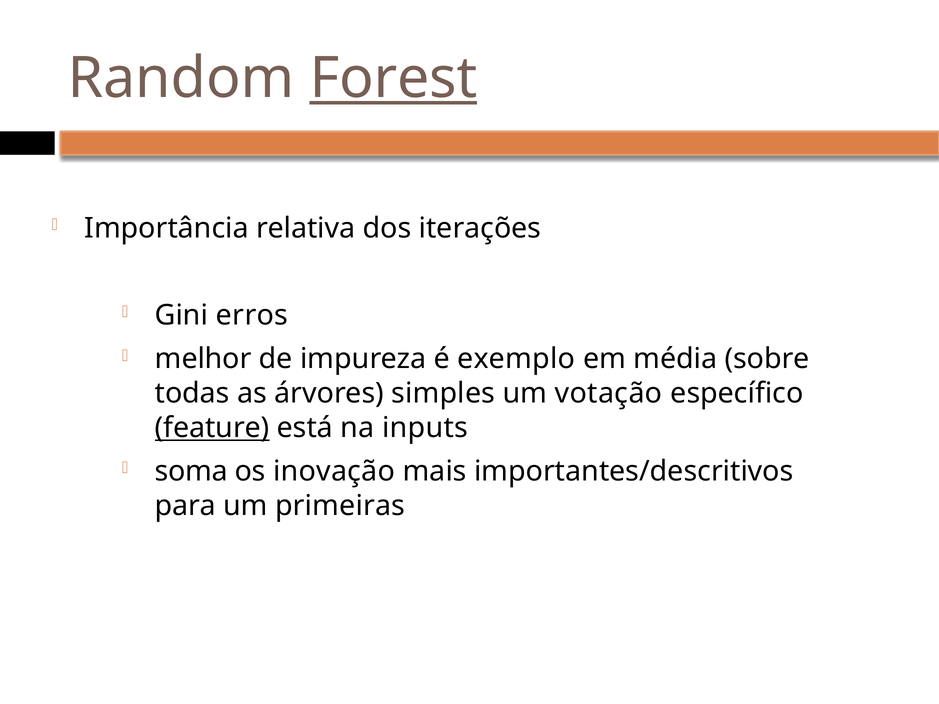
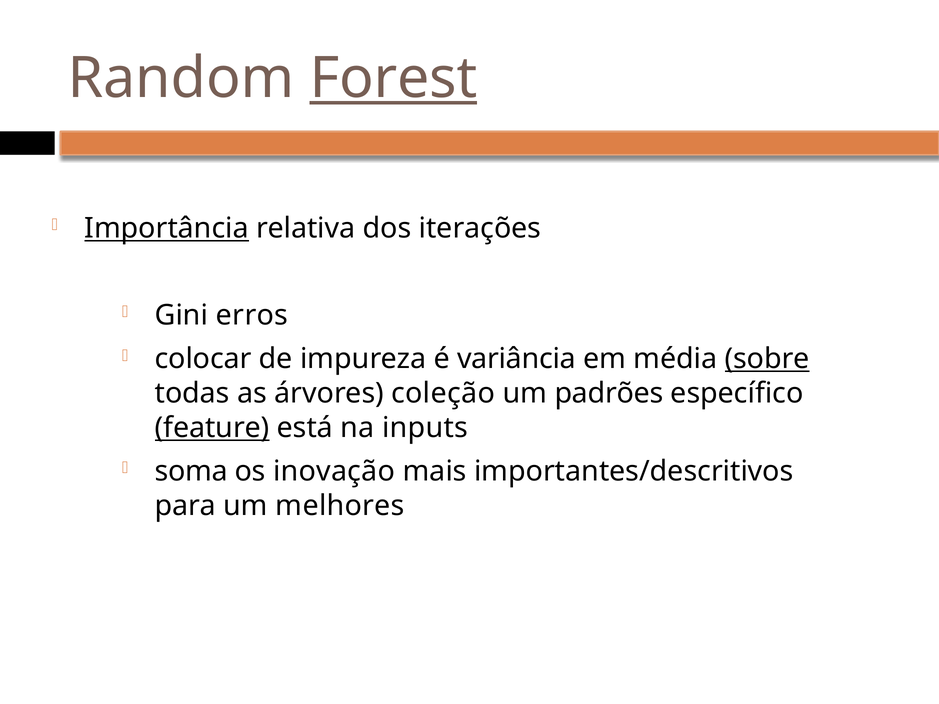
Importância underline: none -> present (167, 228)
melhor: melhor -> colocar (203, 359)
exemplo: exemplo -> variância (516, 359)
sobre underline: none -> present (767, 359)
simples: simples -> coleção (443, 394)
votação: votação -> padrões (609, 394)
primeiras: primeiras -> melhores (340, 506)
